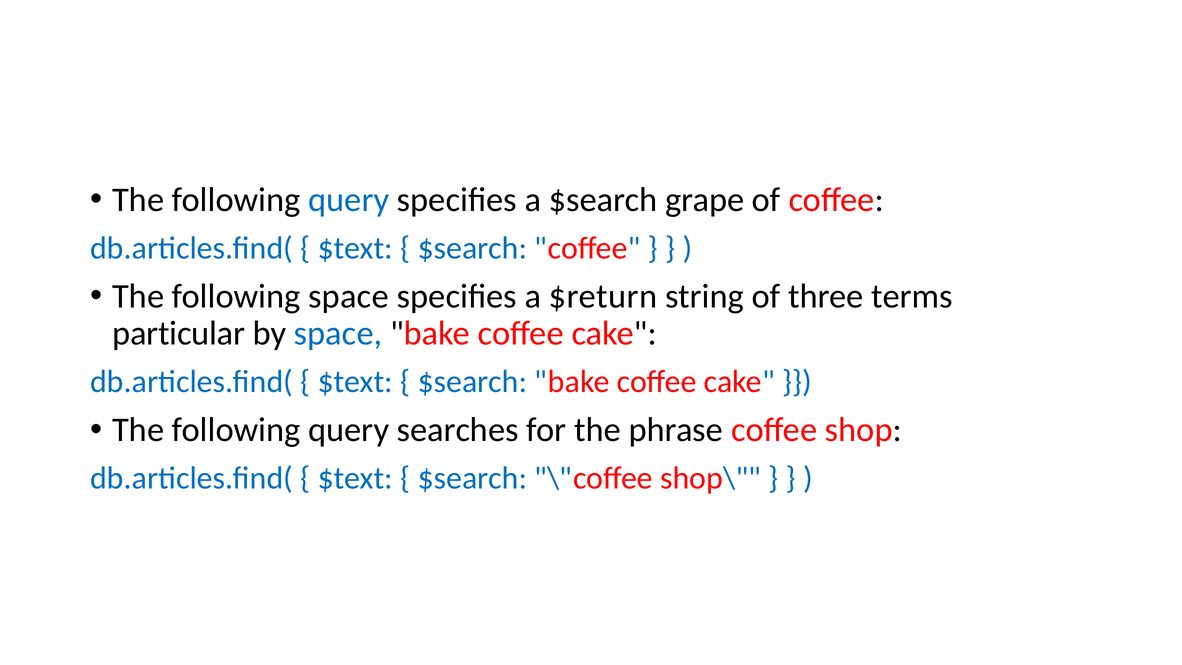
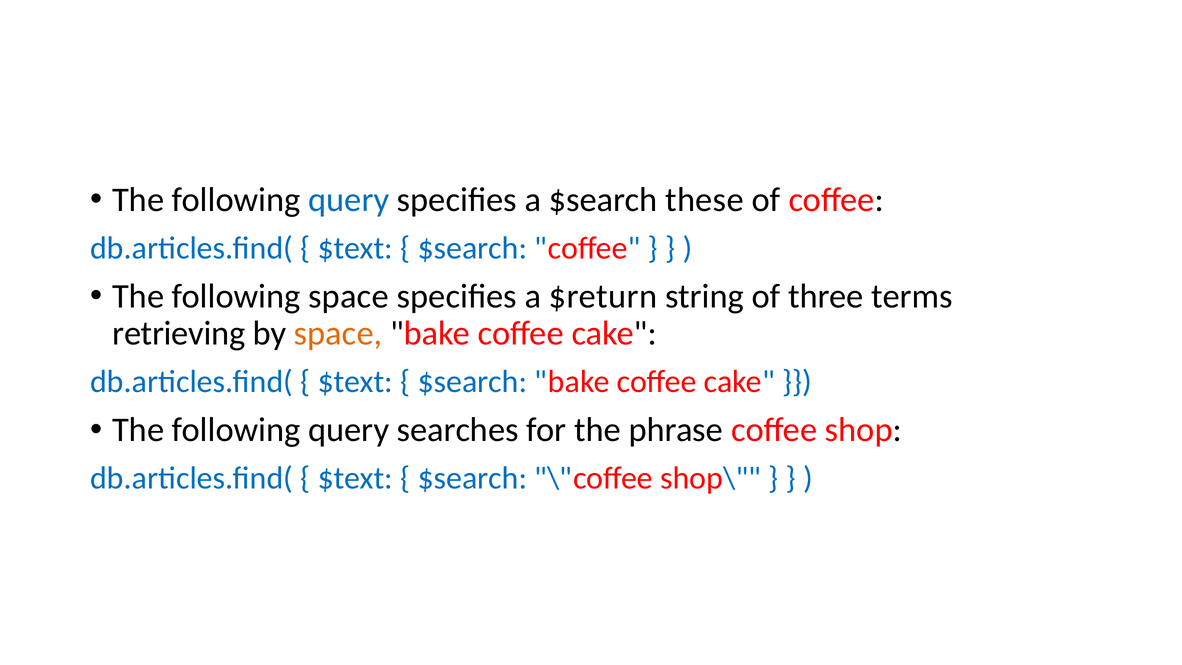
grape: grape -> these (704, 200)
particular: particular -> retrieving (179, 333)
space colour: blue -> orange (338, 333)
